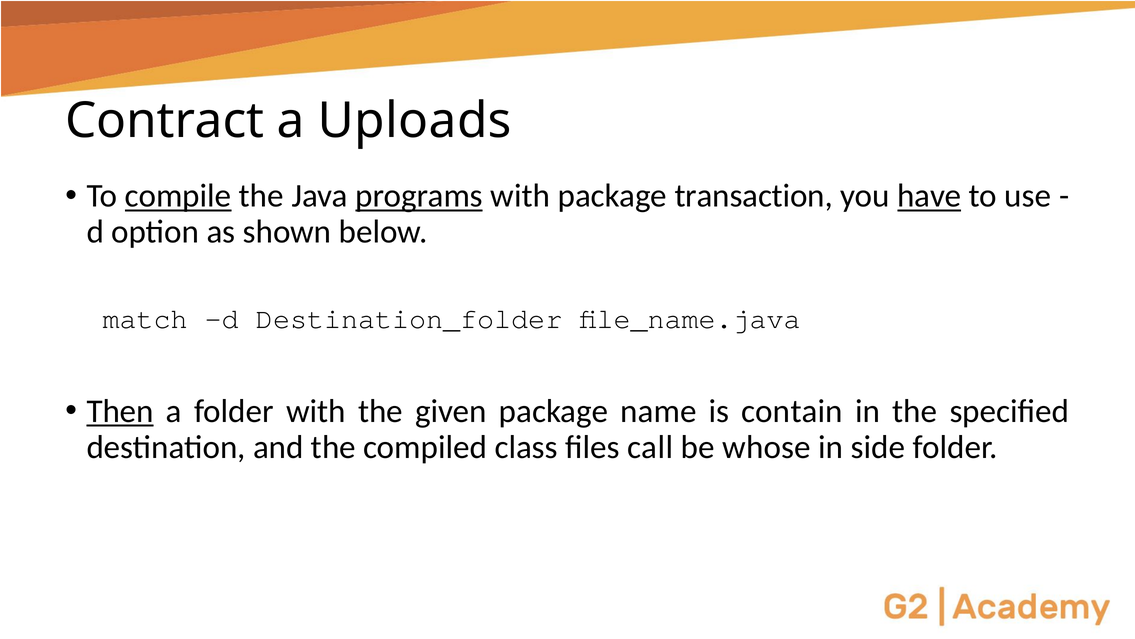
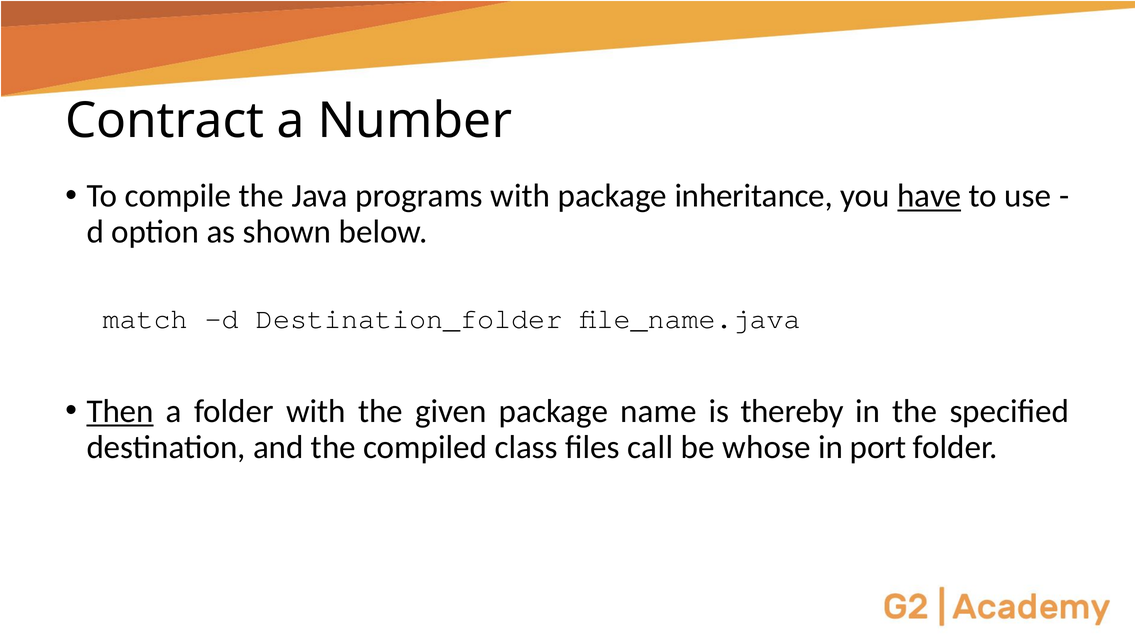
Uploads: Uploads -> Number (415, 121)
compile underline: present -> none (178, 196)
programs underline: present -> none (419, 196)
transaction: transaction -> inheritance (754, 196)
contain: contain -> thereby (792, 411)
side: side -> port (878, 447)
